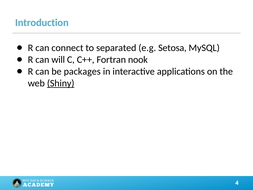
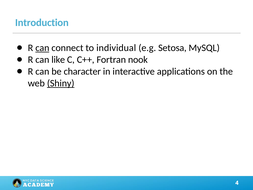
can underline: none -> present (42, 48)
separated: separated -> individual (116, 48)
will: will -> like (58, 60)
packages: packages -> character (82, 71)
